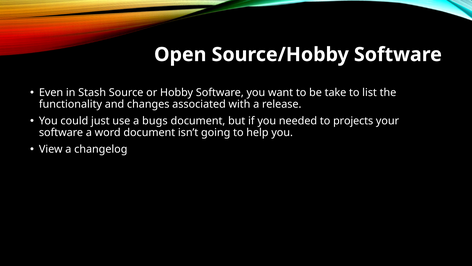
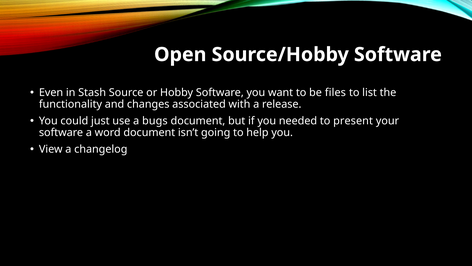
take: take -> files (335, 92)
projects: projects -> present (353, 121)
